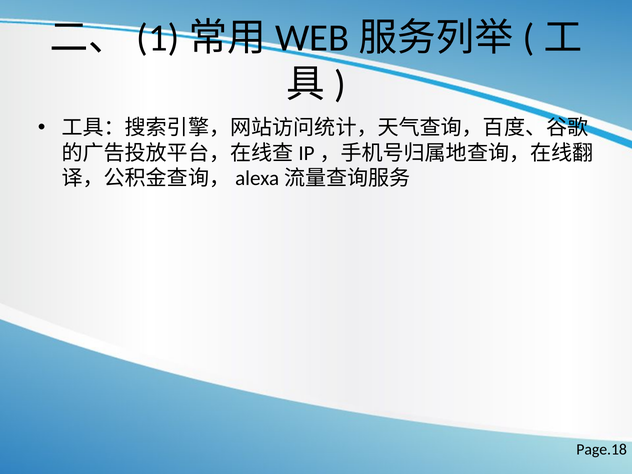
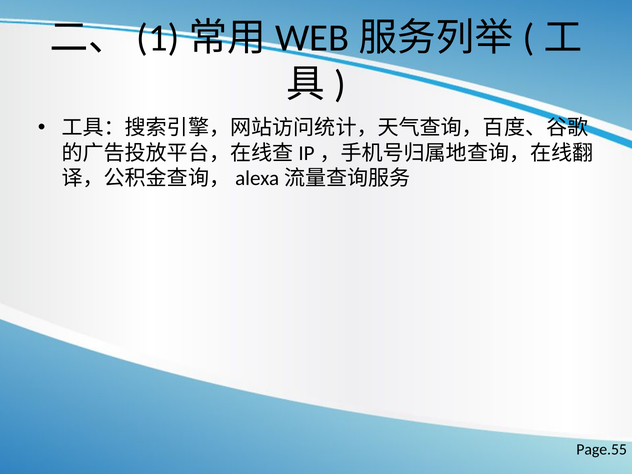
Page.18: Page.18 -> Page.55 (602, 450)
